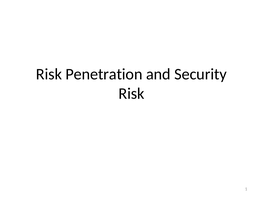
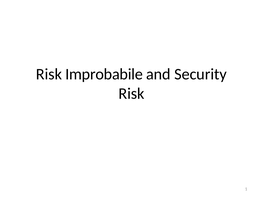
Penetration: Penetration -> Improbabile (104, 74)
